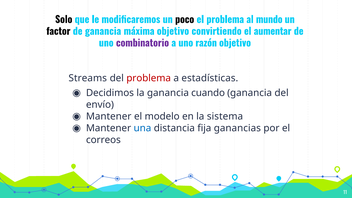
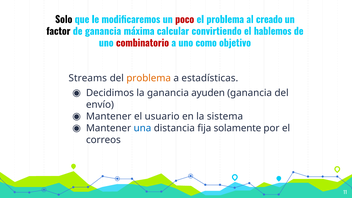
poco colour: black -> red (185, 20)
mundo: mundo -> creado (269, 20)
máxima objetivo: objetivo -> calcular (173, 32)
aumentar: aumentar -> hablemos (273, 32)
combinatorio colour: purple -> red (143, 43)
razón: razón -> como (206, 43)
problema colour: red -> orange (149, 78)
cuando: cuando -> ayuden (208, 93)
modelo: modelo -> usuario (162, 116)
ganancias: ganancias -> solamente (237, 128)
